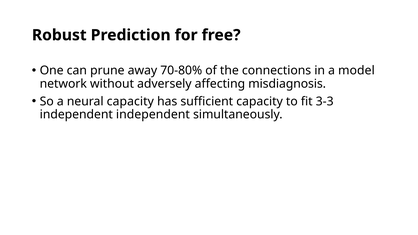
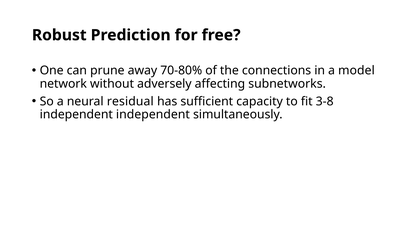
misdiagnosis: misdiagnosis -> subnetworks (287, 84)
neural capacity: capacity -> residual (130, 101)
3-3: 3-3 -> 3-8 (325, 101)
